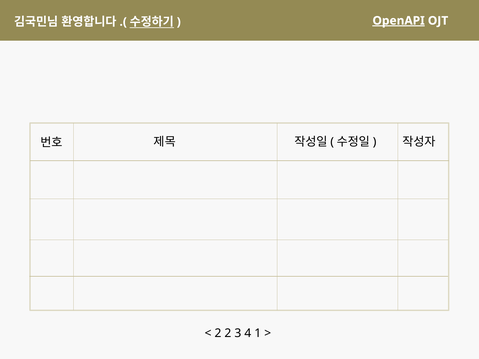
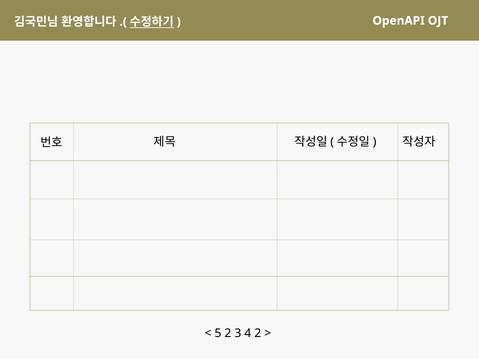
OpenAPI underline: present -> none (399, 21)
2: 2 -> 5 (218, 333)
4 1: 1 -> 2 (258, 333)
